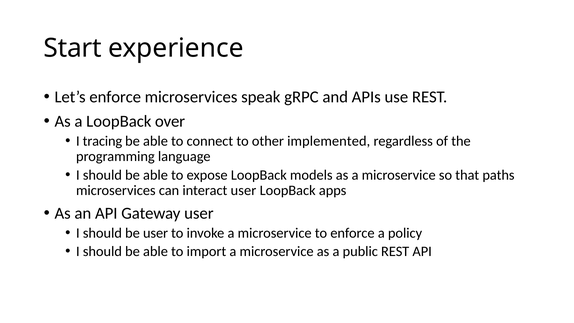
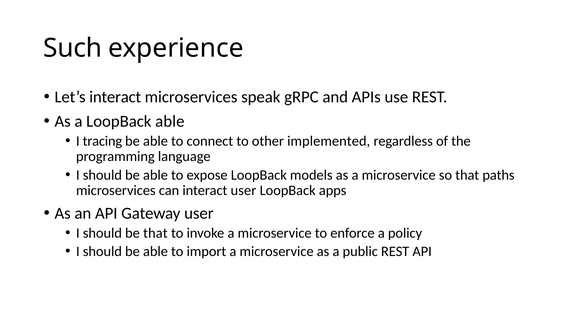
Start: Start -> Such (73, 48)
Let’s enforce: enforce -> interact (115, 97)
LoopBack over: over -> able (170, 121)
be user: user -> that (155, 233)
